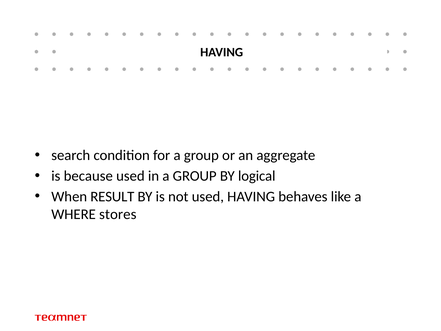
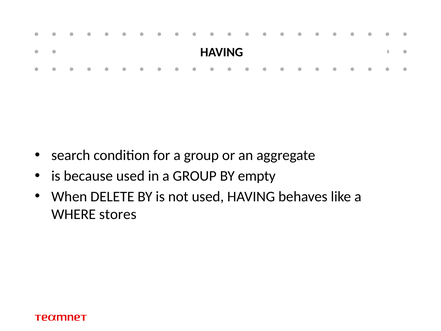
logical: logical -> empty (257, 176)
RESULT: RESULT -> DELETE (112, 196)
